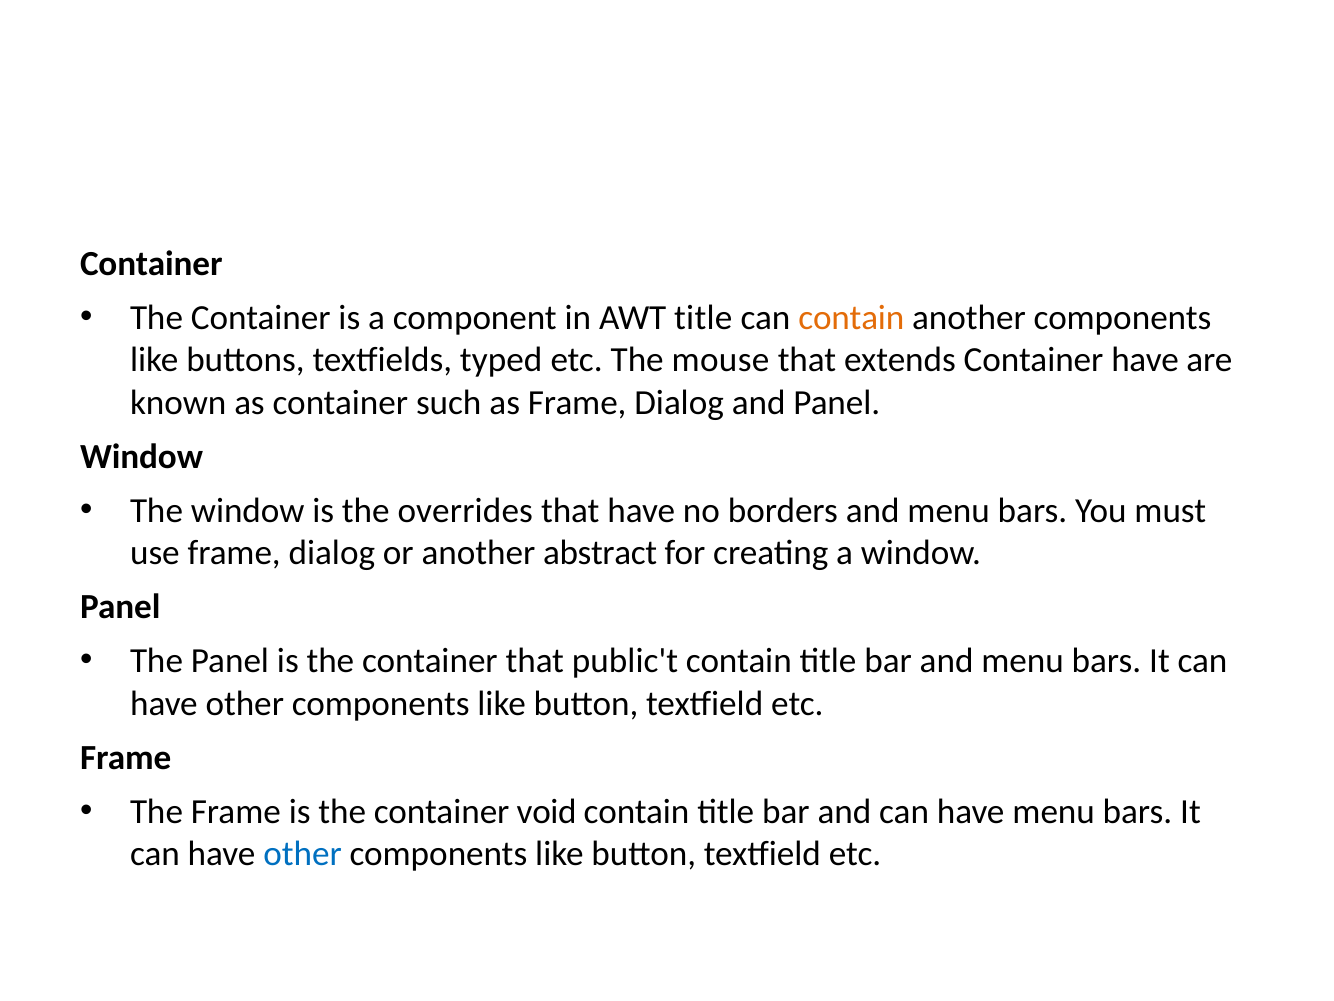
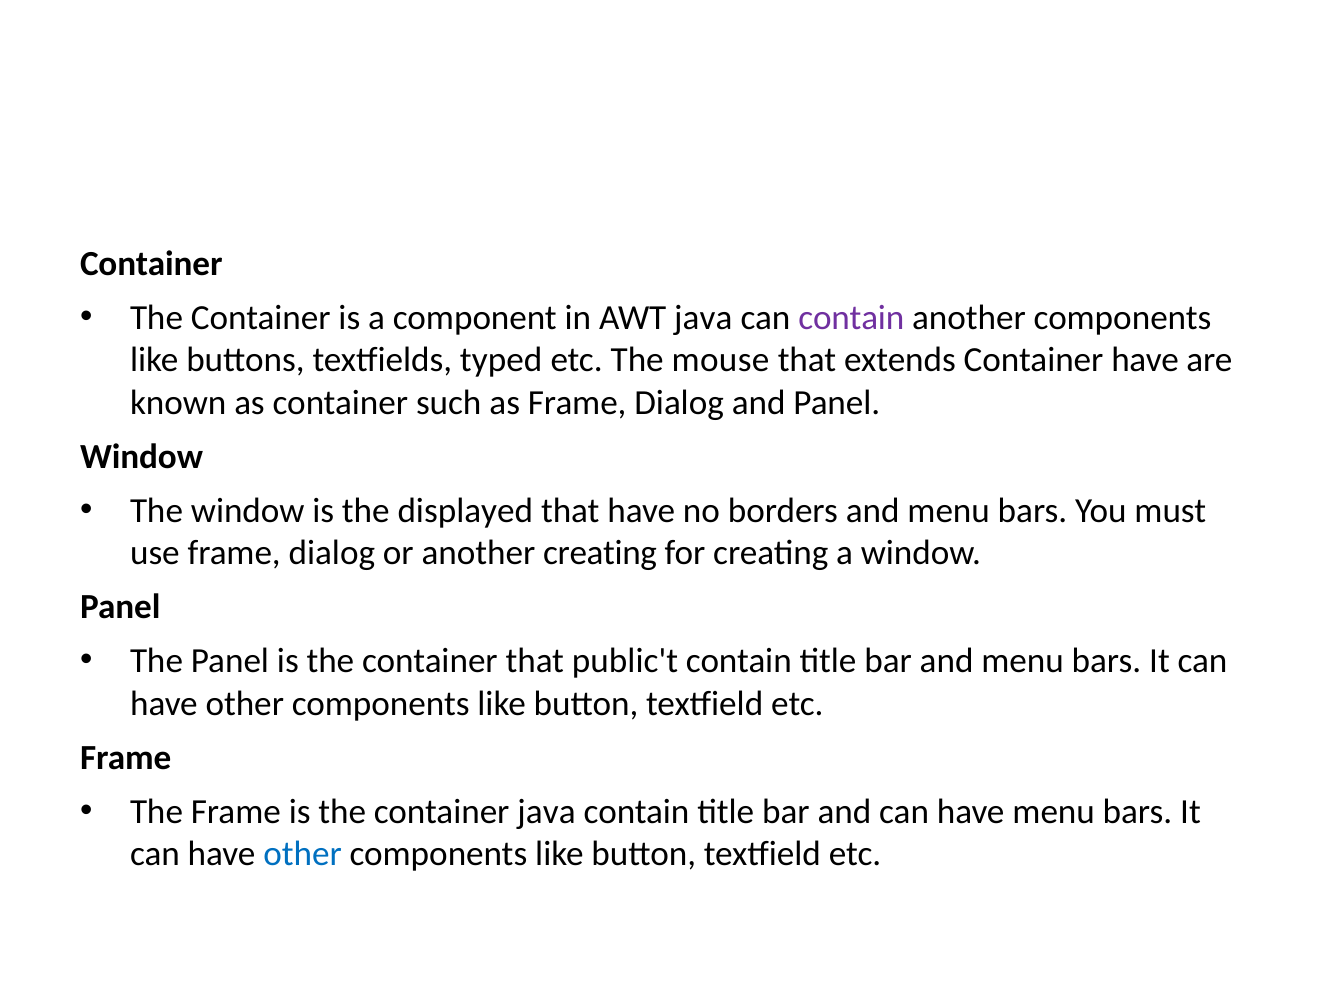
AWT title: title -> java (703, 318)
contain colour: orange -> purple (851, 318)
overrides: overrides -> displayed (465, 510)
another abstract: abstract -> creating (600, 553)
container void: void -> java (546, 811)
